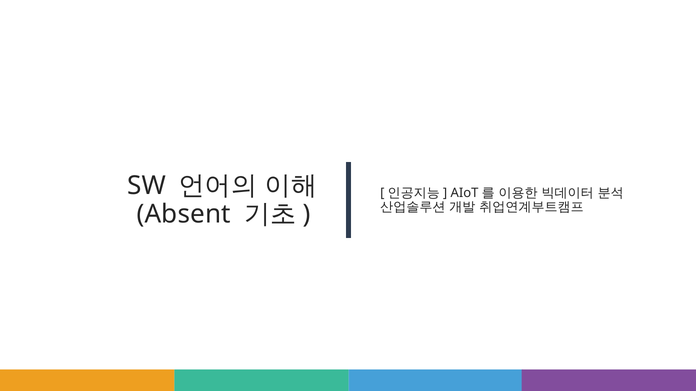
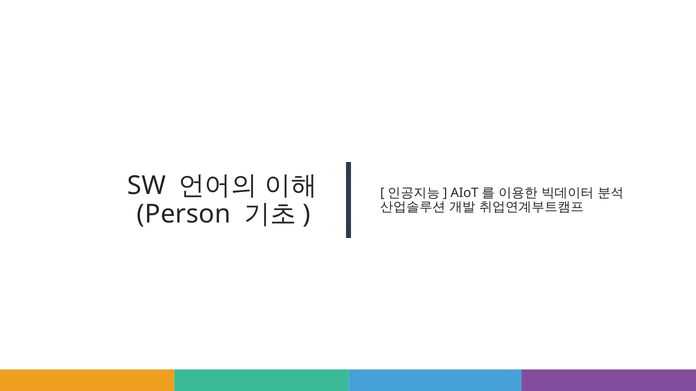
Absent: Absent -> Person (184, 214)
